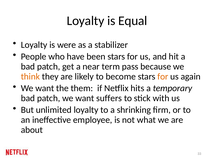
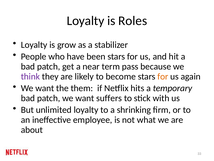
Equal: Equal -> Roles (133, 21)
were: were -> grow (67, 45)
think colour: orange -> purple (30, 76)
